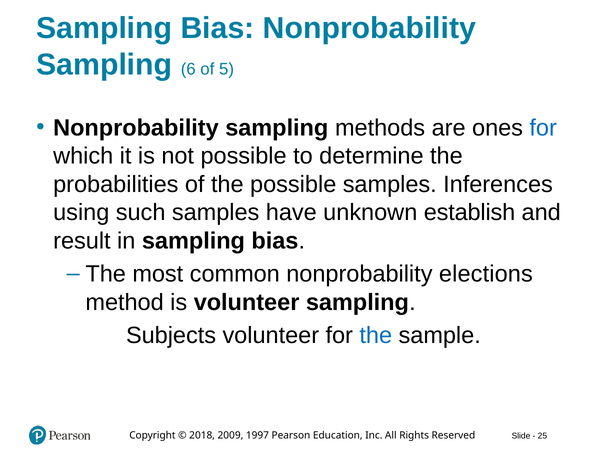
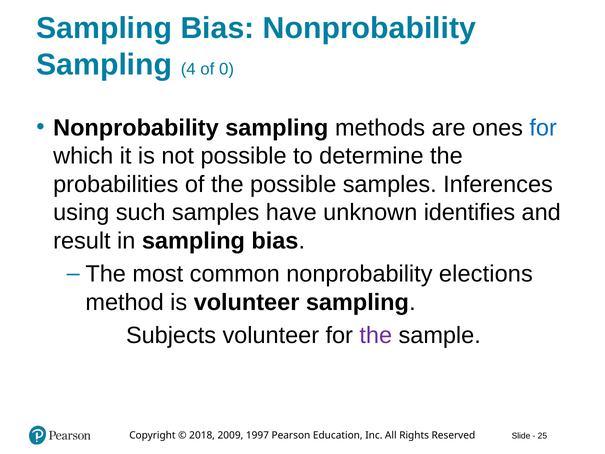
6: 6 -> 4 (188, 69)
5: 5 -> 0 (227, 69)
establish: establish -> identifies (470, 212)
the colour: blue -> purple (376, 336)
